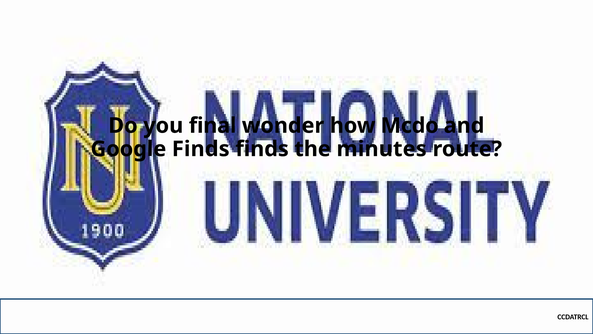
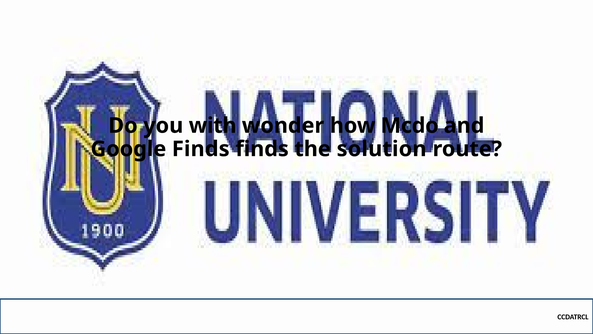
final: final -> with (213, 125)
minutes: minutes -> solution (382, 149)
